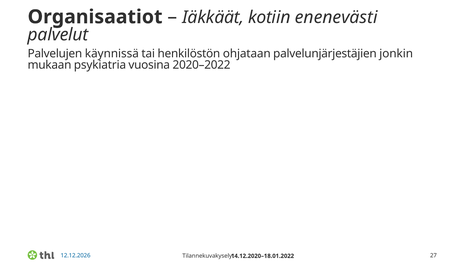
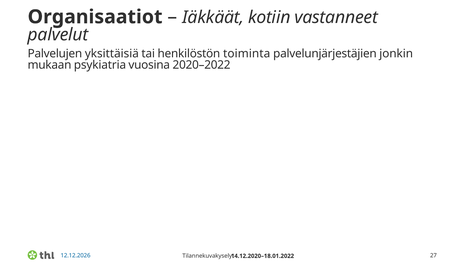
enenevästi: enenevästi -> vastanneet (336, 18)
käynnissä: käynnissä -> yksittäisiä (112, 54)
ohjataan: ohjataan -> toiminta (247, 54)
